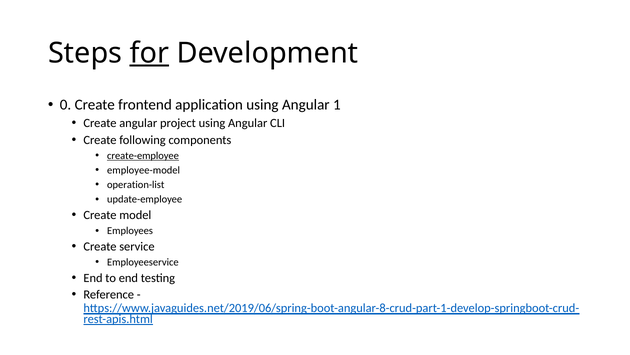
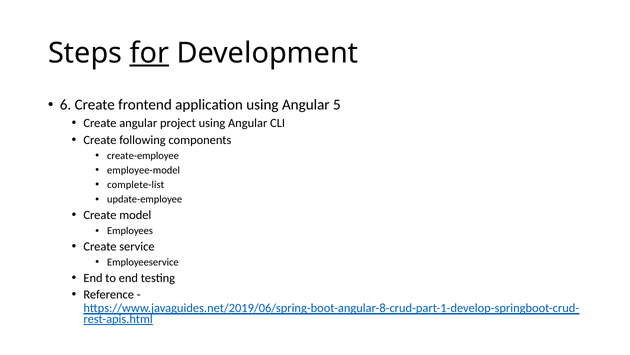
0: 0 -> 6 (66, 105)
1: 1 -> 5 (337, 105)
create-employee underline: present -> none (143, 155)
operation-list: operation-list -> complete-list (136, 185)
